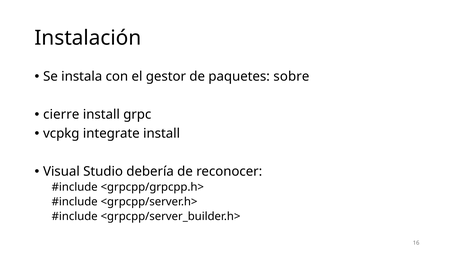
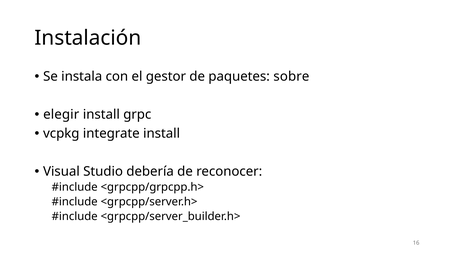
cierre: cierre -> elegir (61, 115)
